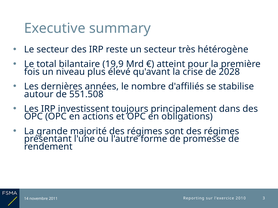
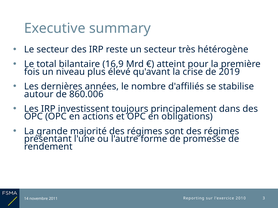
19,9: 19,9 -> 16,9 (113, 64)
2028: 2028 -> 2019 (229, 72)
551.508: 551.508 -> 860.006 (86, 94)
